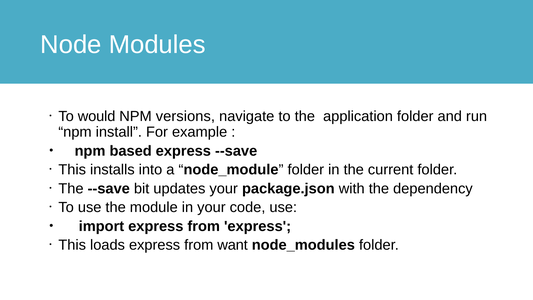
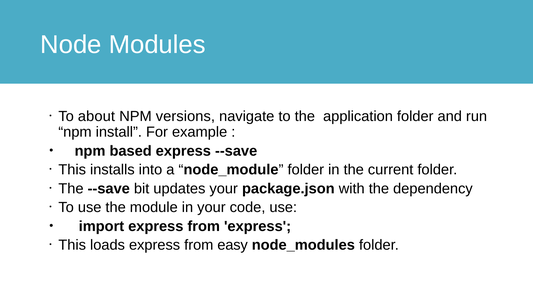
would: would -> about (96, 116)
want: want -> easy (233, 245)
